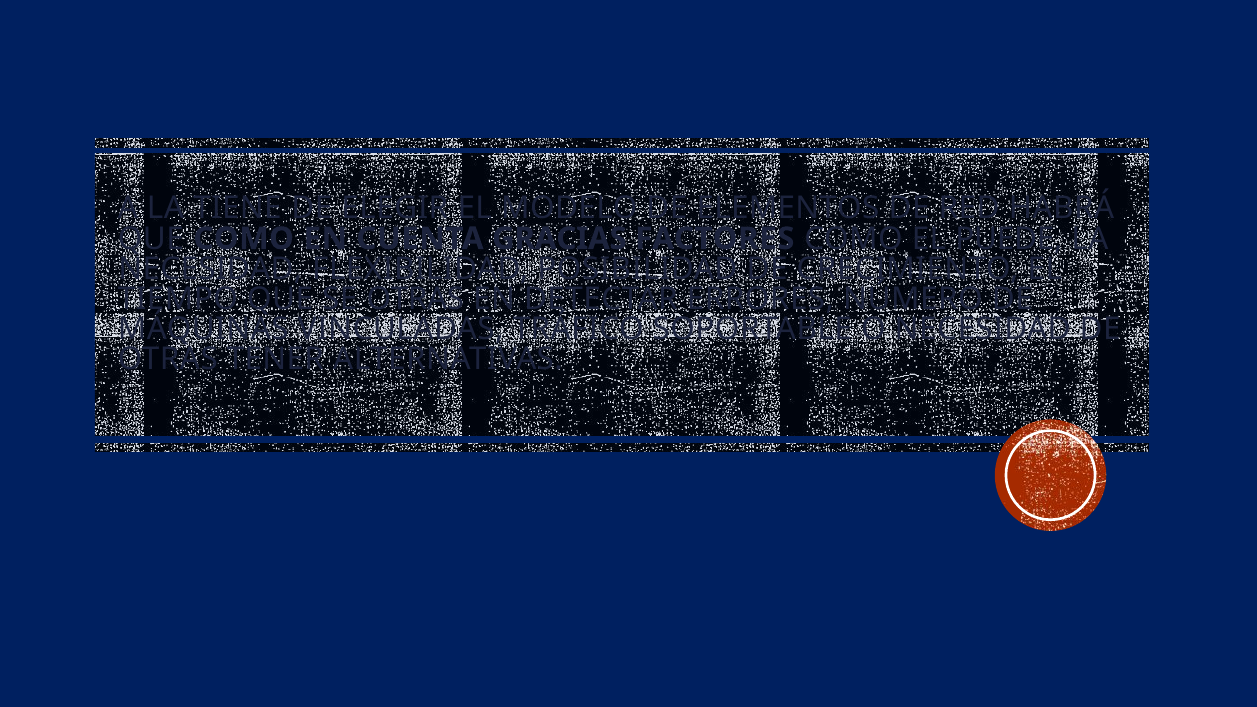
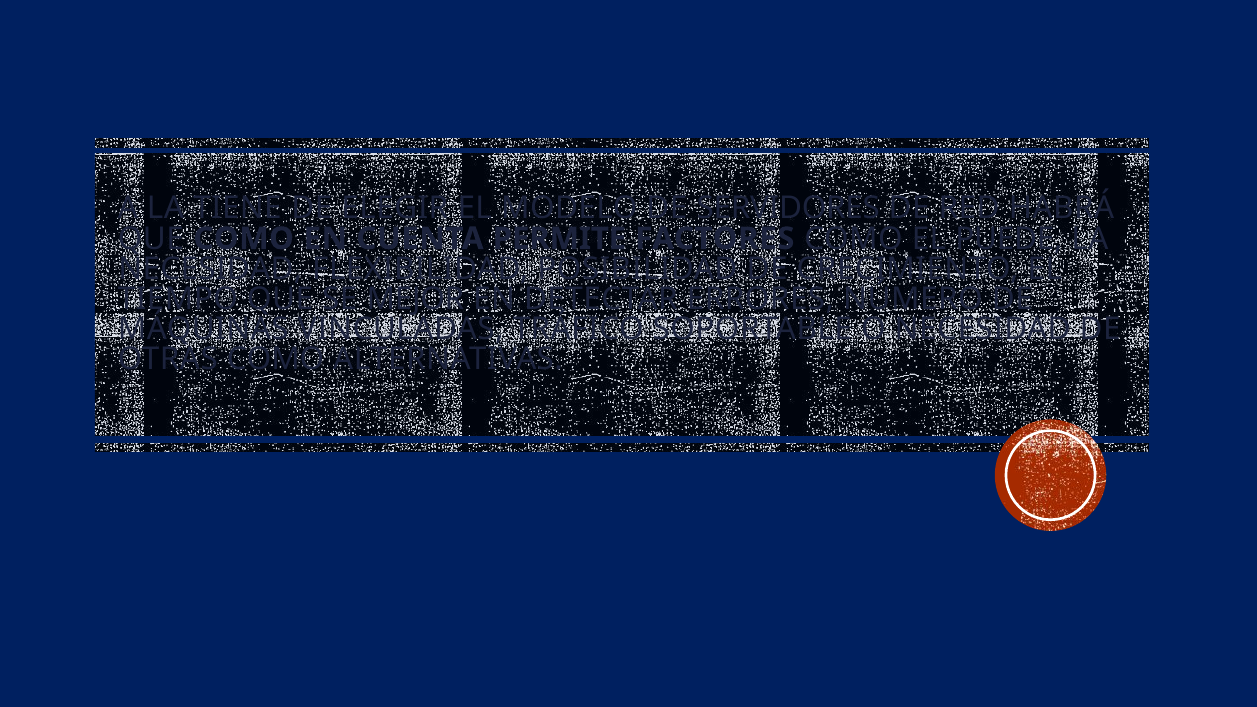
ELEMENTOS: ELEMENTOS -> SERVIDORES (788, 208)
GRACIAS: GRACIAS -> PERMITE (559, 239)
SE OTRAS: OTRAS -> MEJOR (415, 299)
OTRAS TENER: TENER -> COMO (276, 359)
